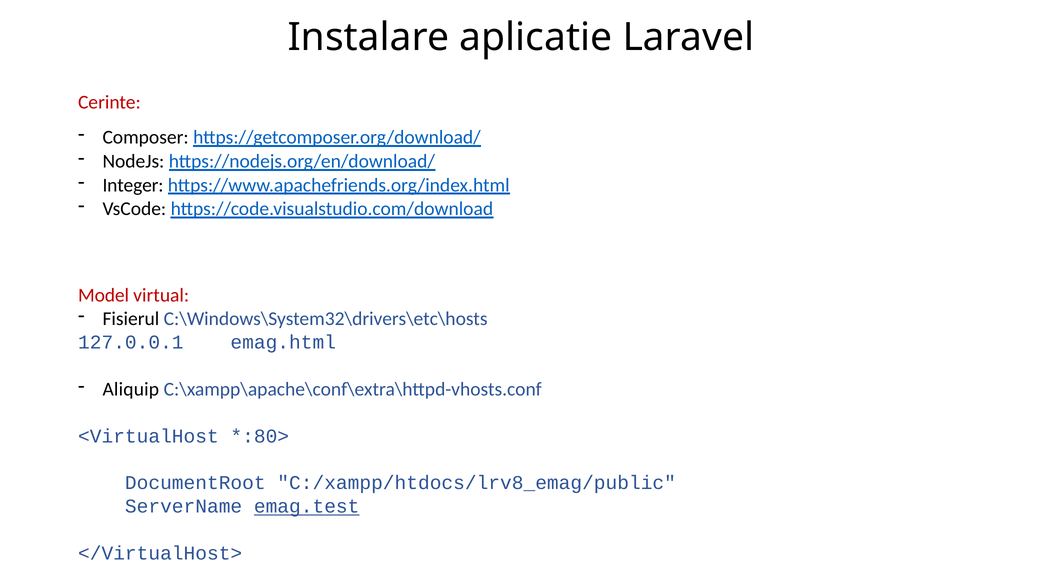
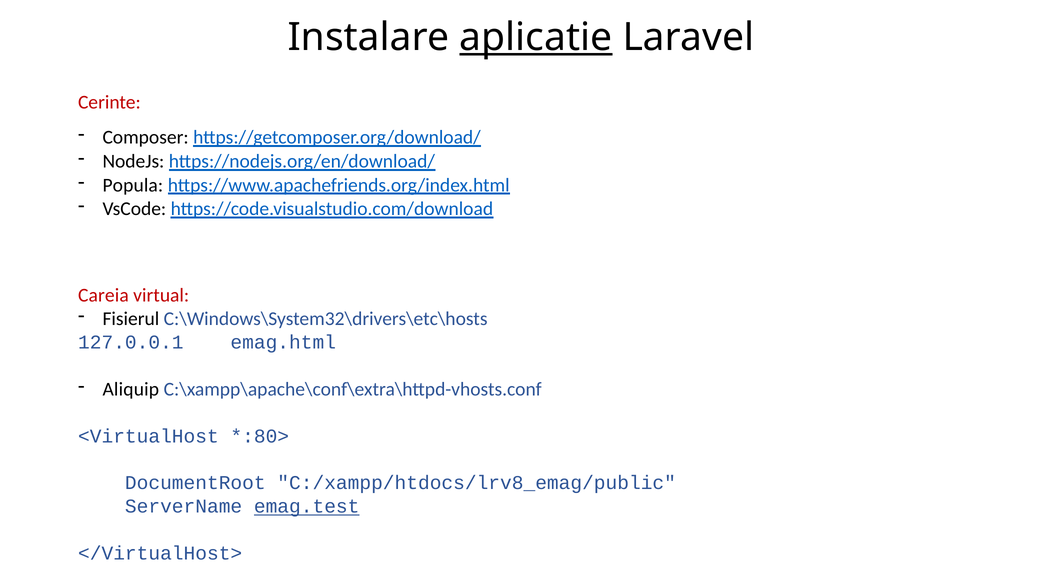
aplicatie underline: none -> present (536, 37)
Integer: Integer -> Popula (133, 185)
Model: Model -> Careia (103, 296)
